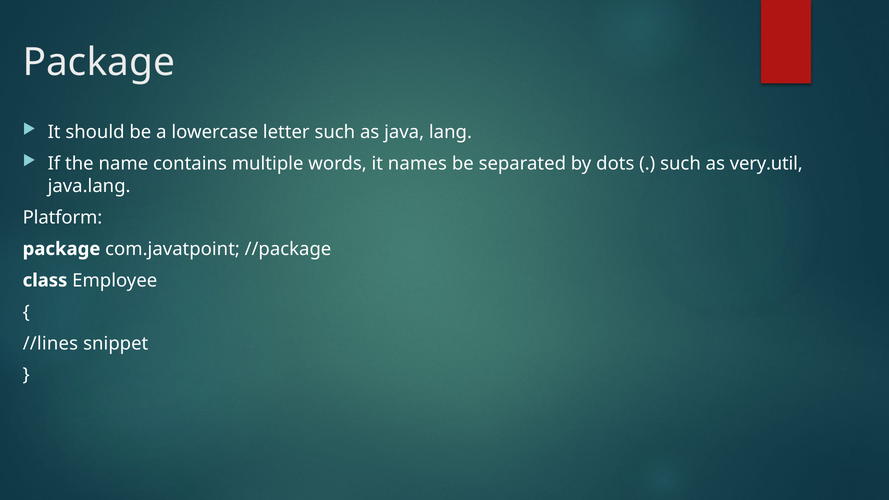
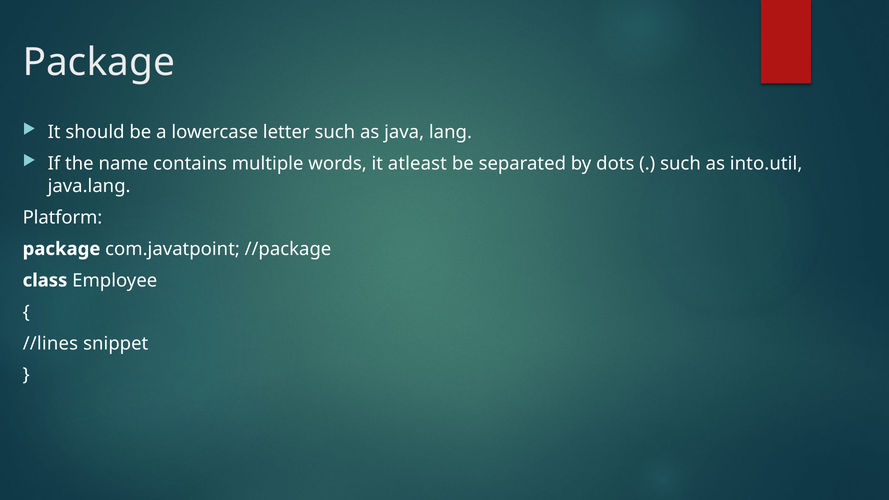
names: names -> atleast (417, 164)
very.util: very.util -> into.util (766, 164)
